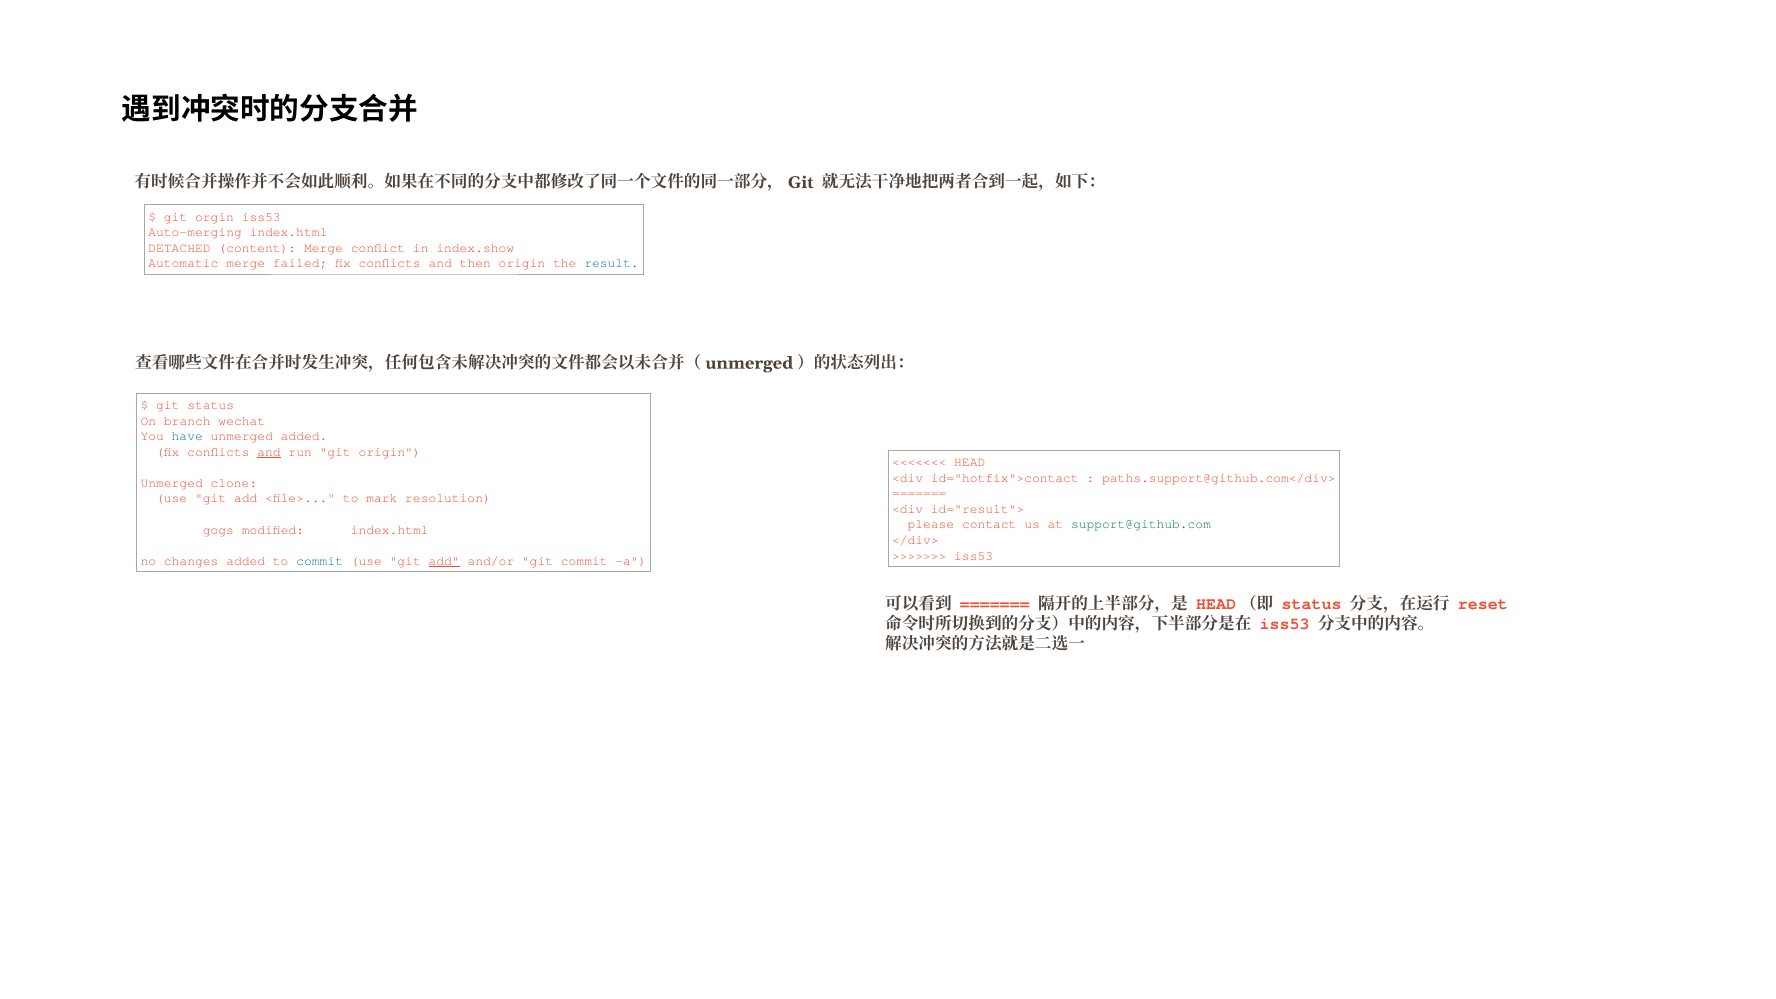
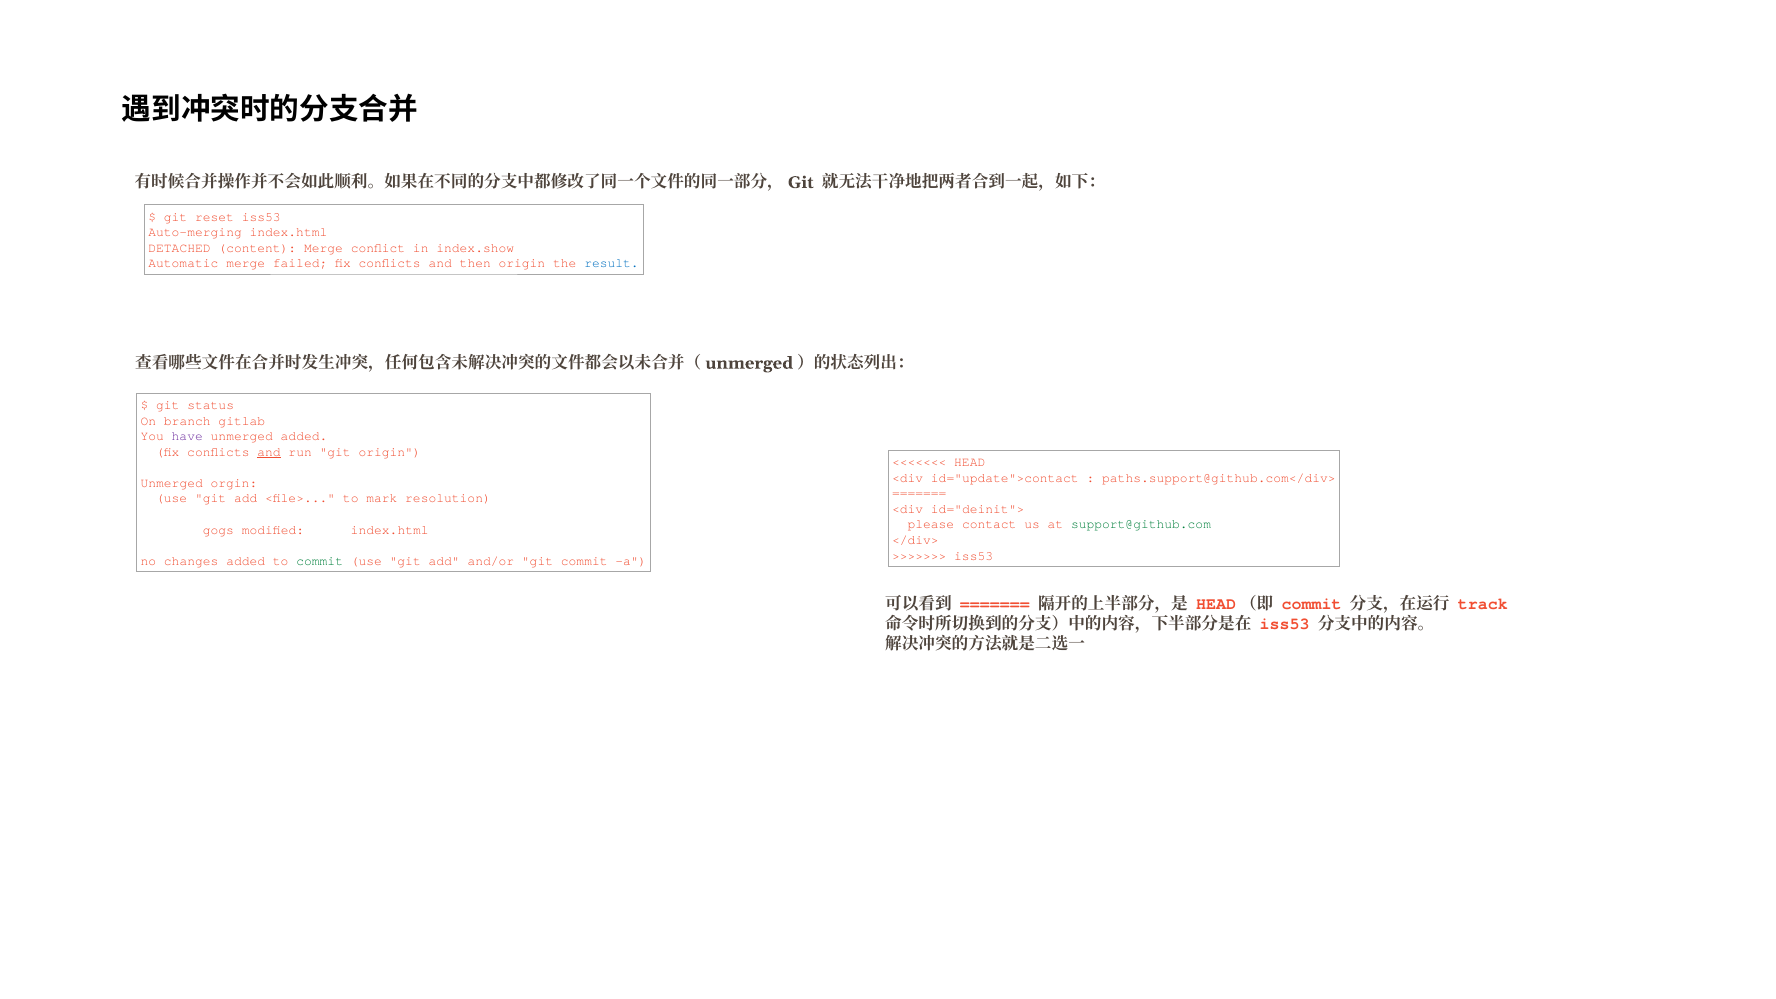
orgin: orgin -> reset (215, 217)
wechat: wechat -> gitlab (242, 421)
have colour: blue -> purple (187, 436)
id="hotfix">contact: id="hotfix">contact -> id="update">contact (1005, 478)
clone: clone -> orgin (234, 483)
id="result">: id="result"> -> id="deinit"> (978, 509)
commit colour: blue -> green (320, 561)
add underline: present -> none (444, 561)
status: status -> commit (1312, 604)
reset: reset -> track (1483, 604)
